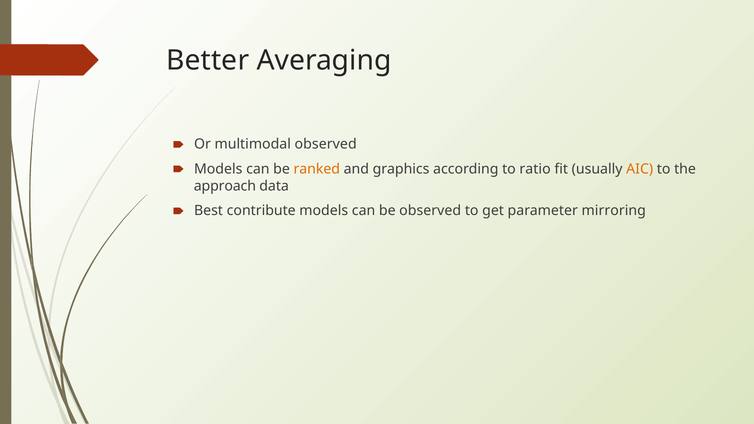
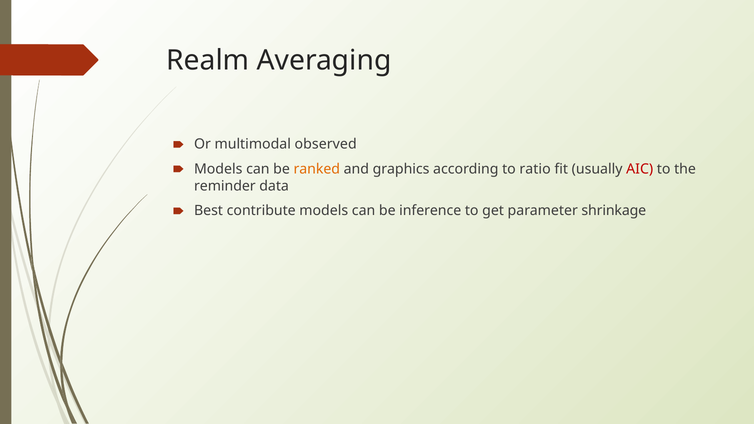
Better: Better -> Realm (208, 60)
AIC colour: orange -> red (640, 169)
approach: approach -> reminder (225, 186)
be observed: observed -> inference (430, 211)
mirroring: mirroring -> shrinkage (614, 211)
